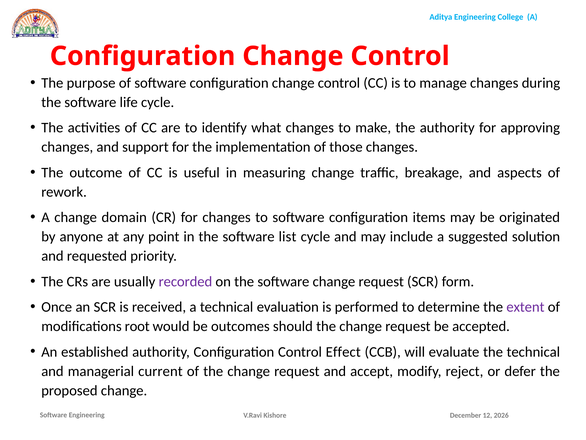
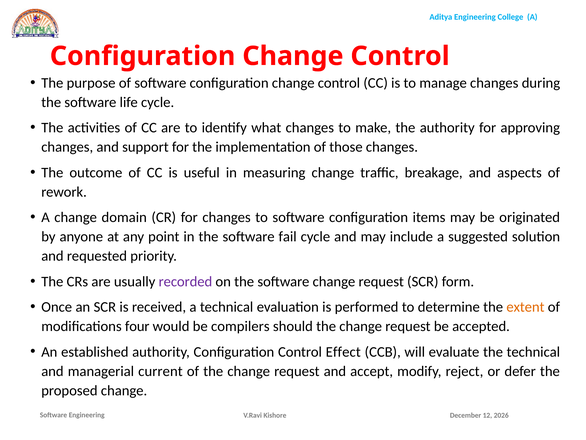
list: list -> fail (288, 237)
extent colour: purple -> orange (525, 307)
root: root -> four (137, 326)
outcomes: outcomes -> compilers (240, 326)
